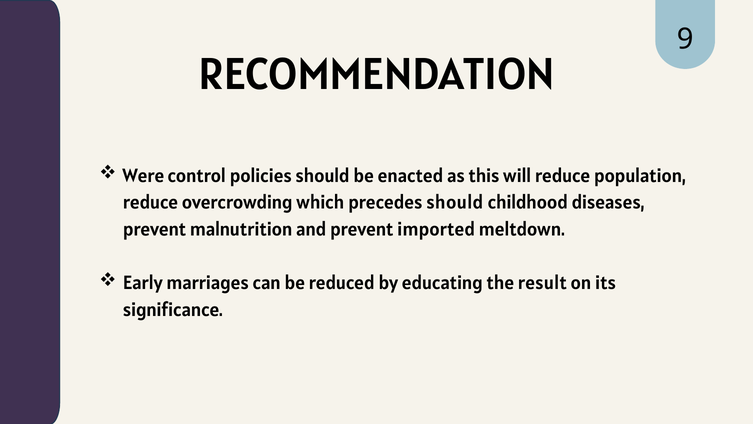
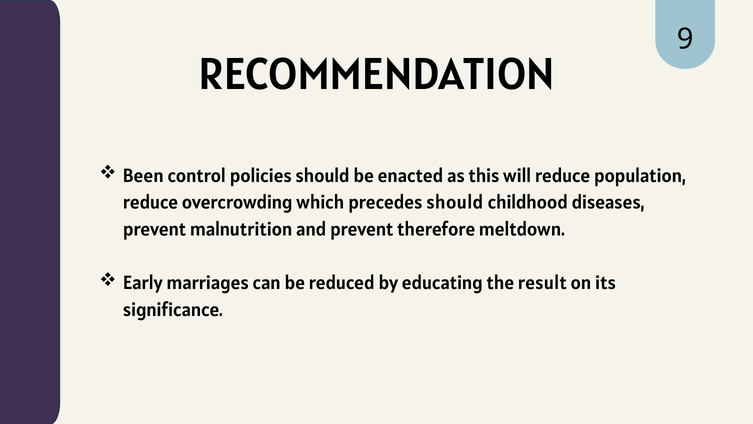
Were: Were -> Been (143, 176)
imported: imported -> therefore (436, 229)
